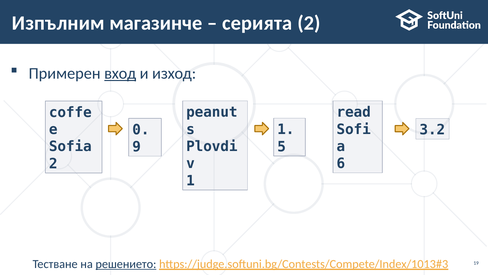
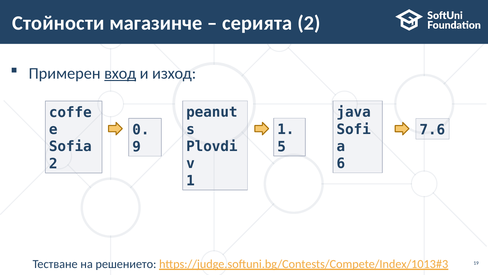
Изпълним: Изпълним -> Стойности (58, 23)
read: read -> java (354, 112)
3.2: 3.2 -> 7.6 (432, 130)
решението underline: present -> none (126, 264)
